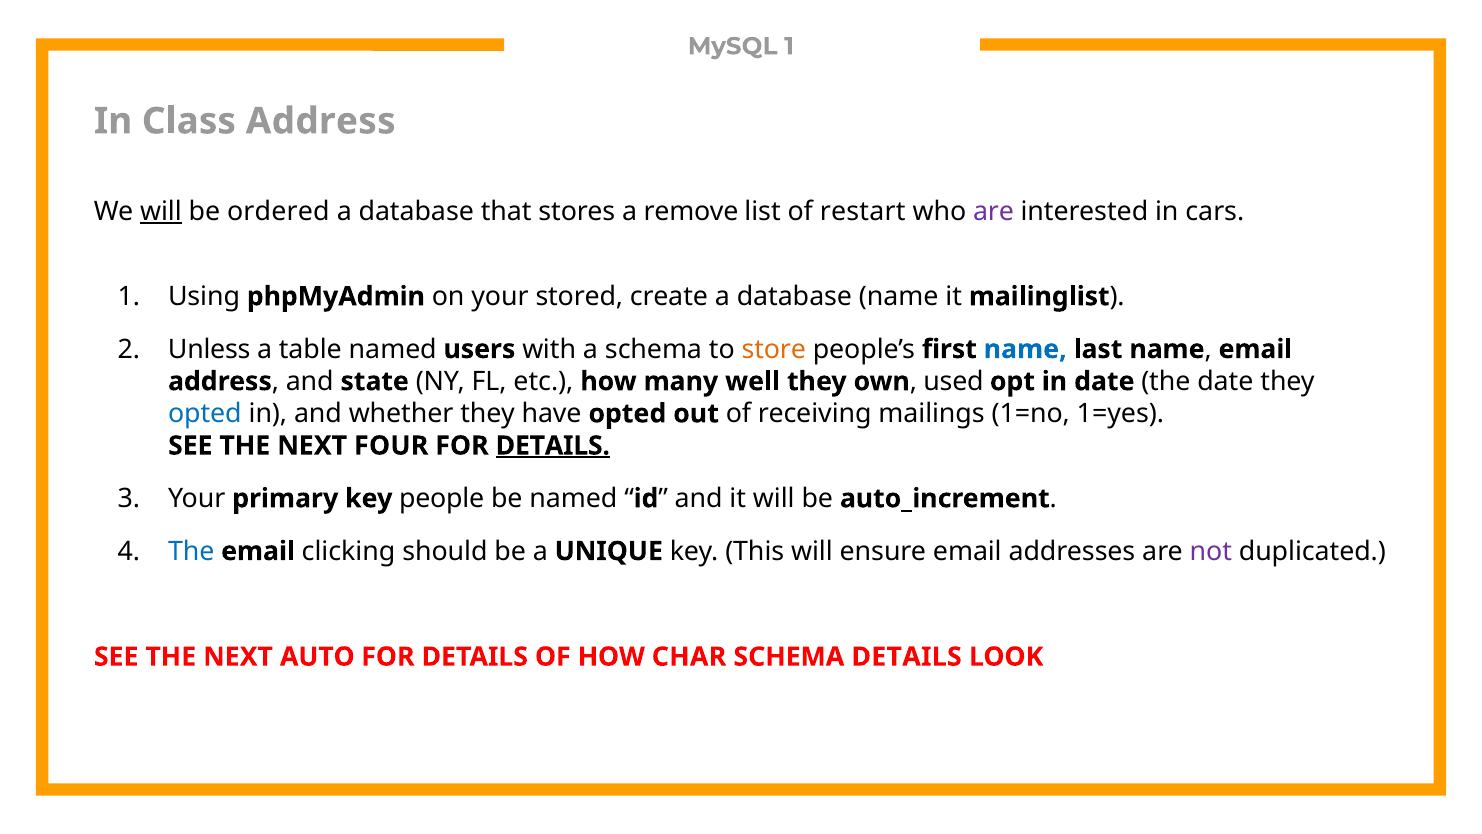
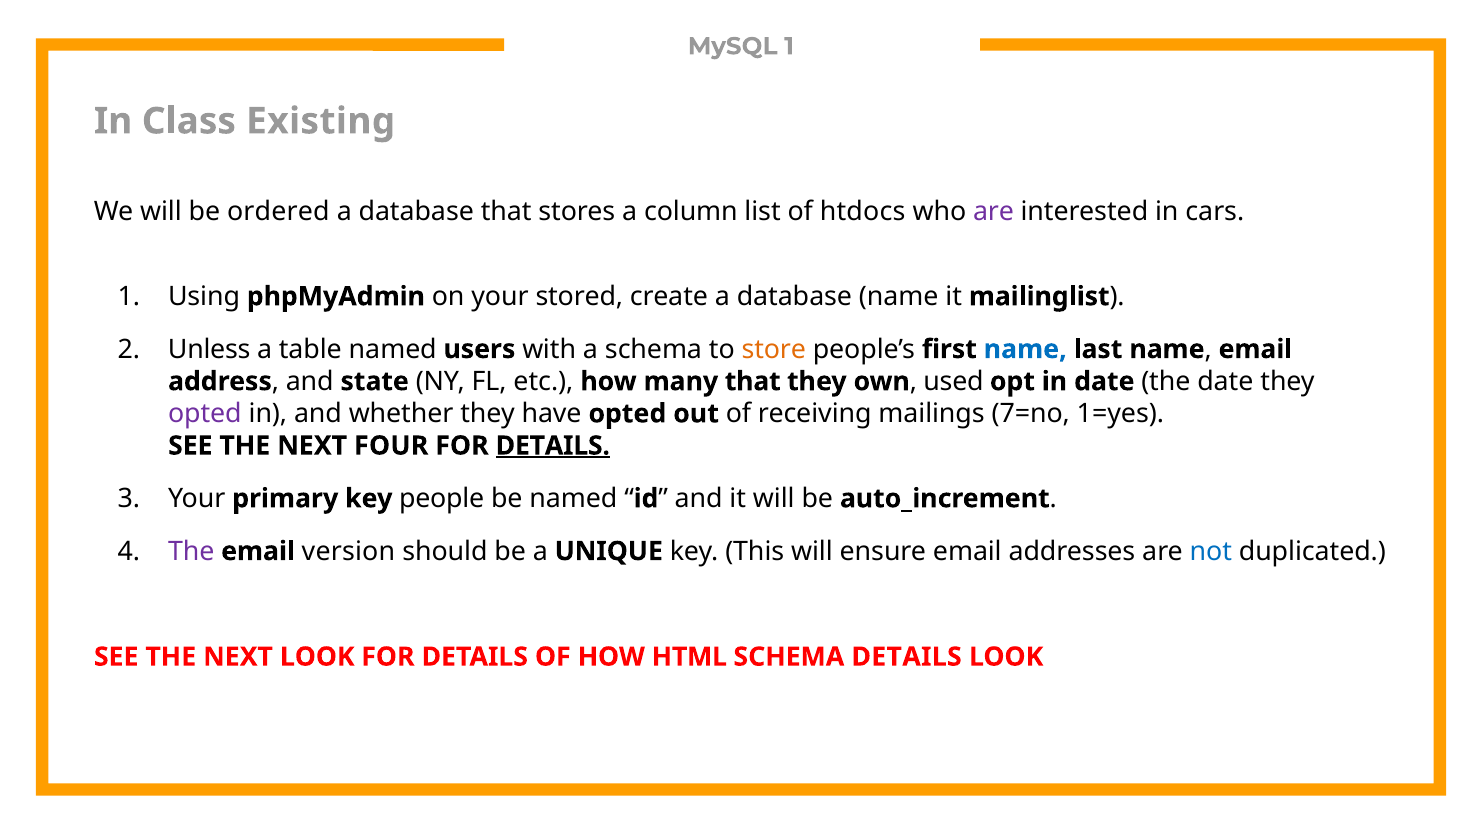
Class Address: Address -> Existing (321, 121)
will underline: present -> none (161, 211)
remove: remove -> column (691, 211)
restart: restart -> htdocs (863, 211)
many well: well -> that (753, 381)
opted colour: blue -> purple (205, 413)
1=no: 1=no -> 7=no (1031, 413)
The colour: blue -> purple (191, 551)
clicking: clicking -> version (348, 551)
not colour: purple -> blue (1211, 551)
NEXT AUTO: AUTO -> LOOK (317, 657)
CHAR: CHAR -> HTML (689, 657)
